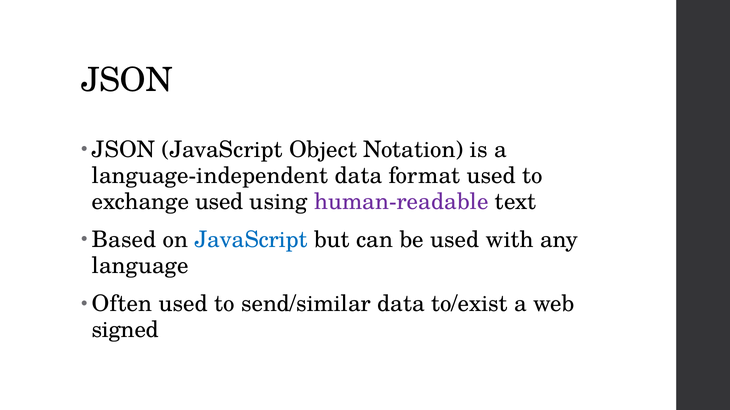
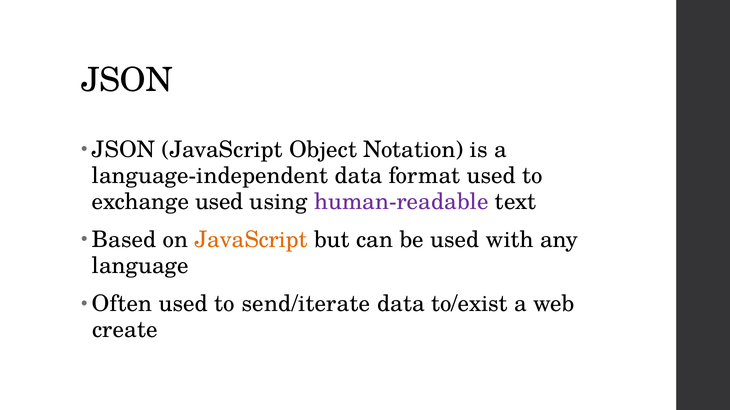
JavaScript colour: blue -> orange (251, 240)
send/similar: send/similar -> send/iterate (306, 304)
signed: signed -> create (125, 330)
